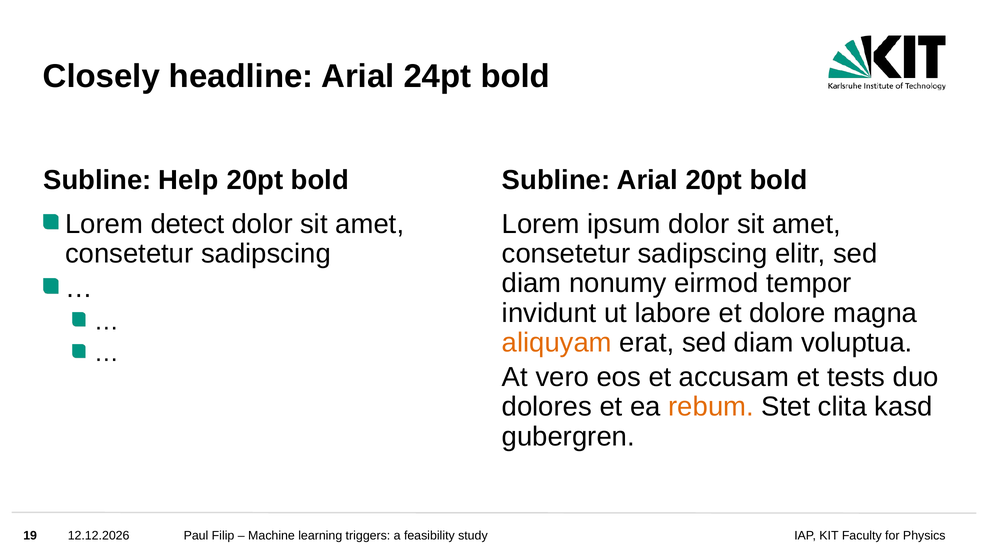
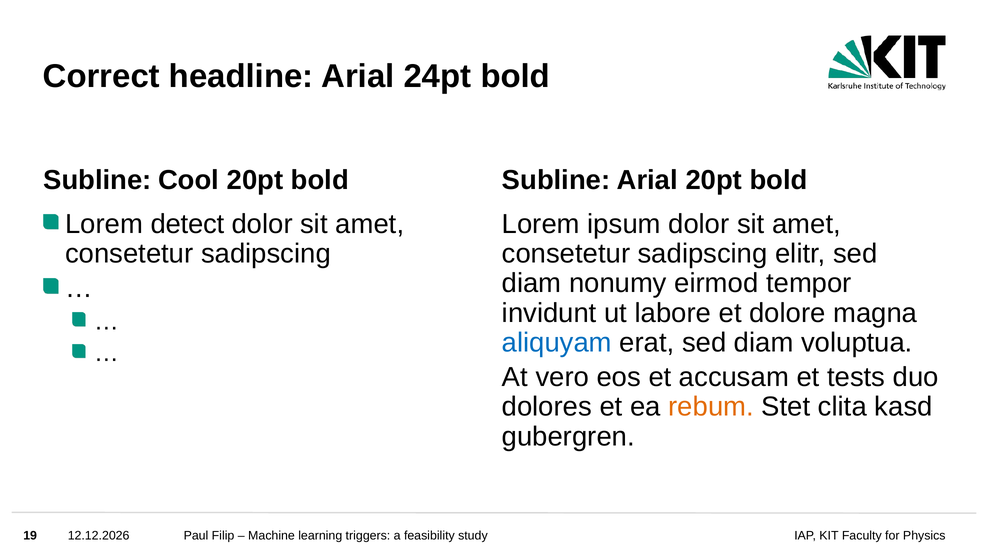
Closely: Closely -> Correct (101, 76)
Help: Help -> Cool (189, 180)
aliquyam colour: orange -> blue (557, 343)
